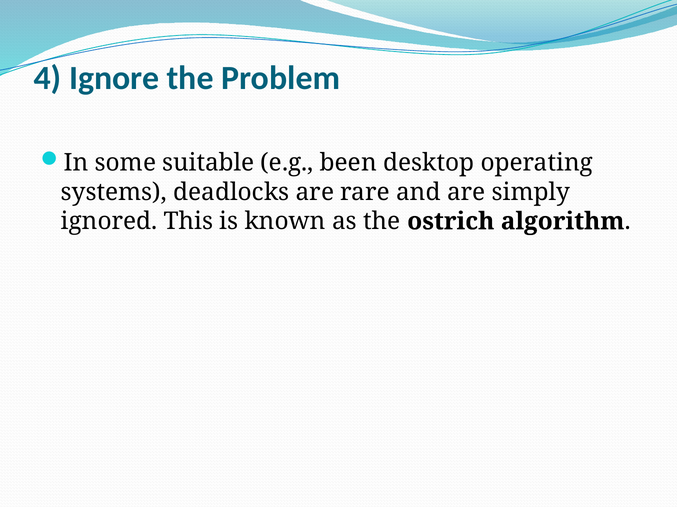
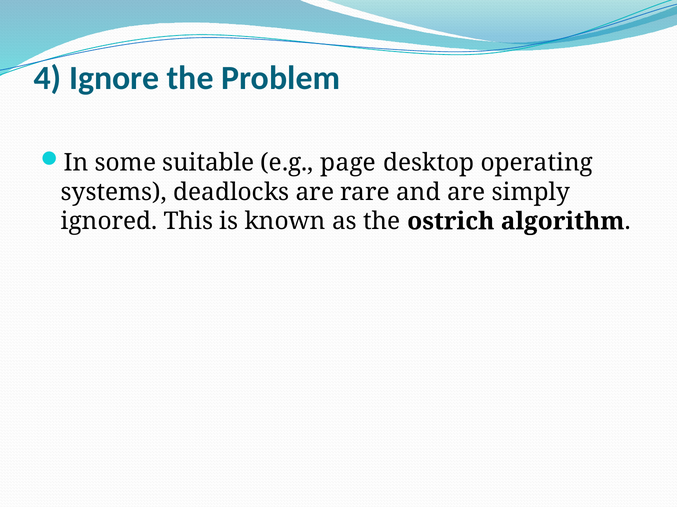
been: been -> page (348, 163)
